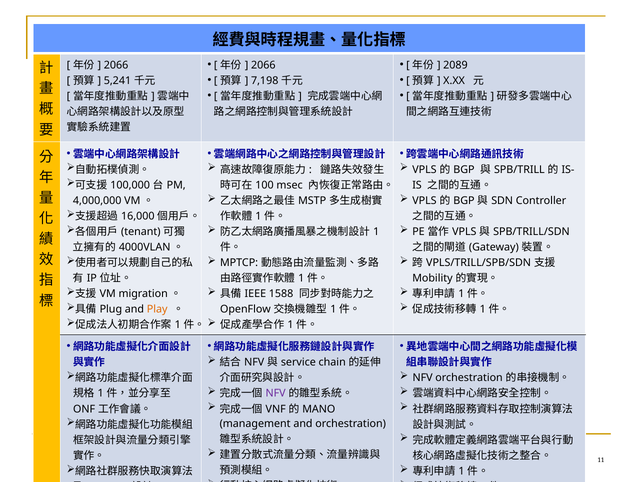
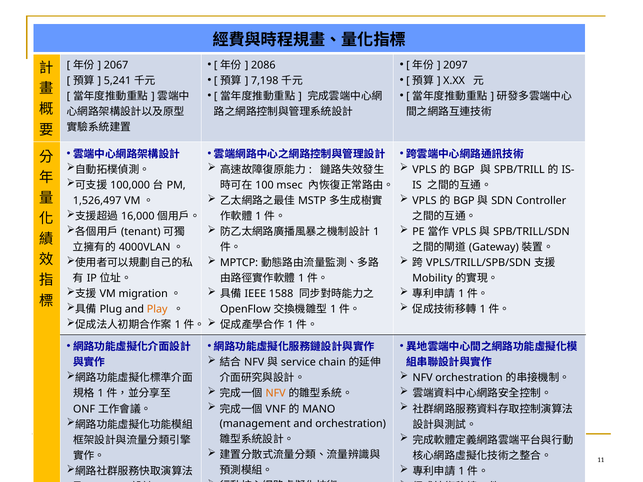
2066: 2066 -> 2086 (263, 65)
2089: 2089 -> 2097 (455, 65)
2066: 2066 -> 2067 (116, 65)
4,000,000: 4,000,000 -> 1,526,497 (97, 201)
NFV colour: purple -> orange (276, 394)
